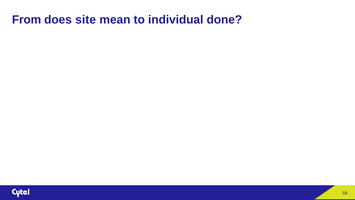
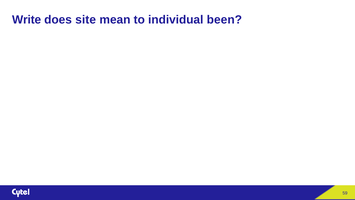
From: From -> Write (27, 20)
done: done -> been (224, 20)
